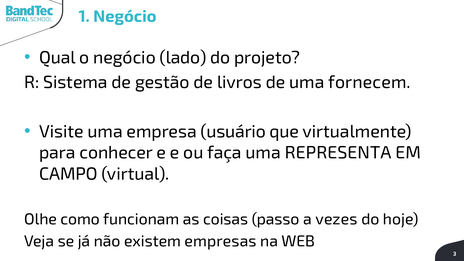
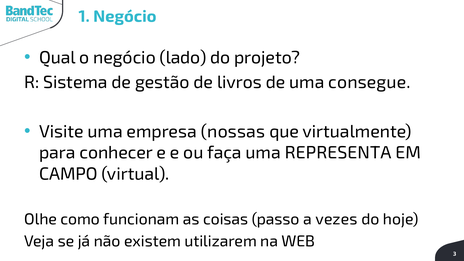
fornecem: fornecem -> consegue (369, 82)
usuário: usuário -> nossas (233, 132)
empresas: empresas -> utilizarem (221, 241)
